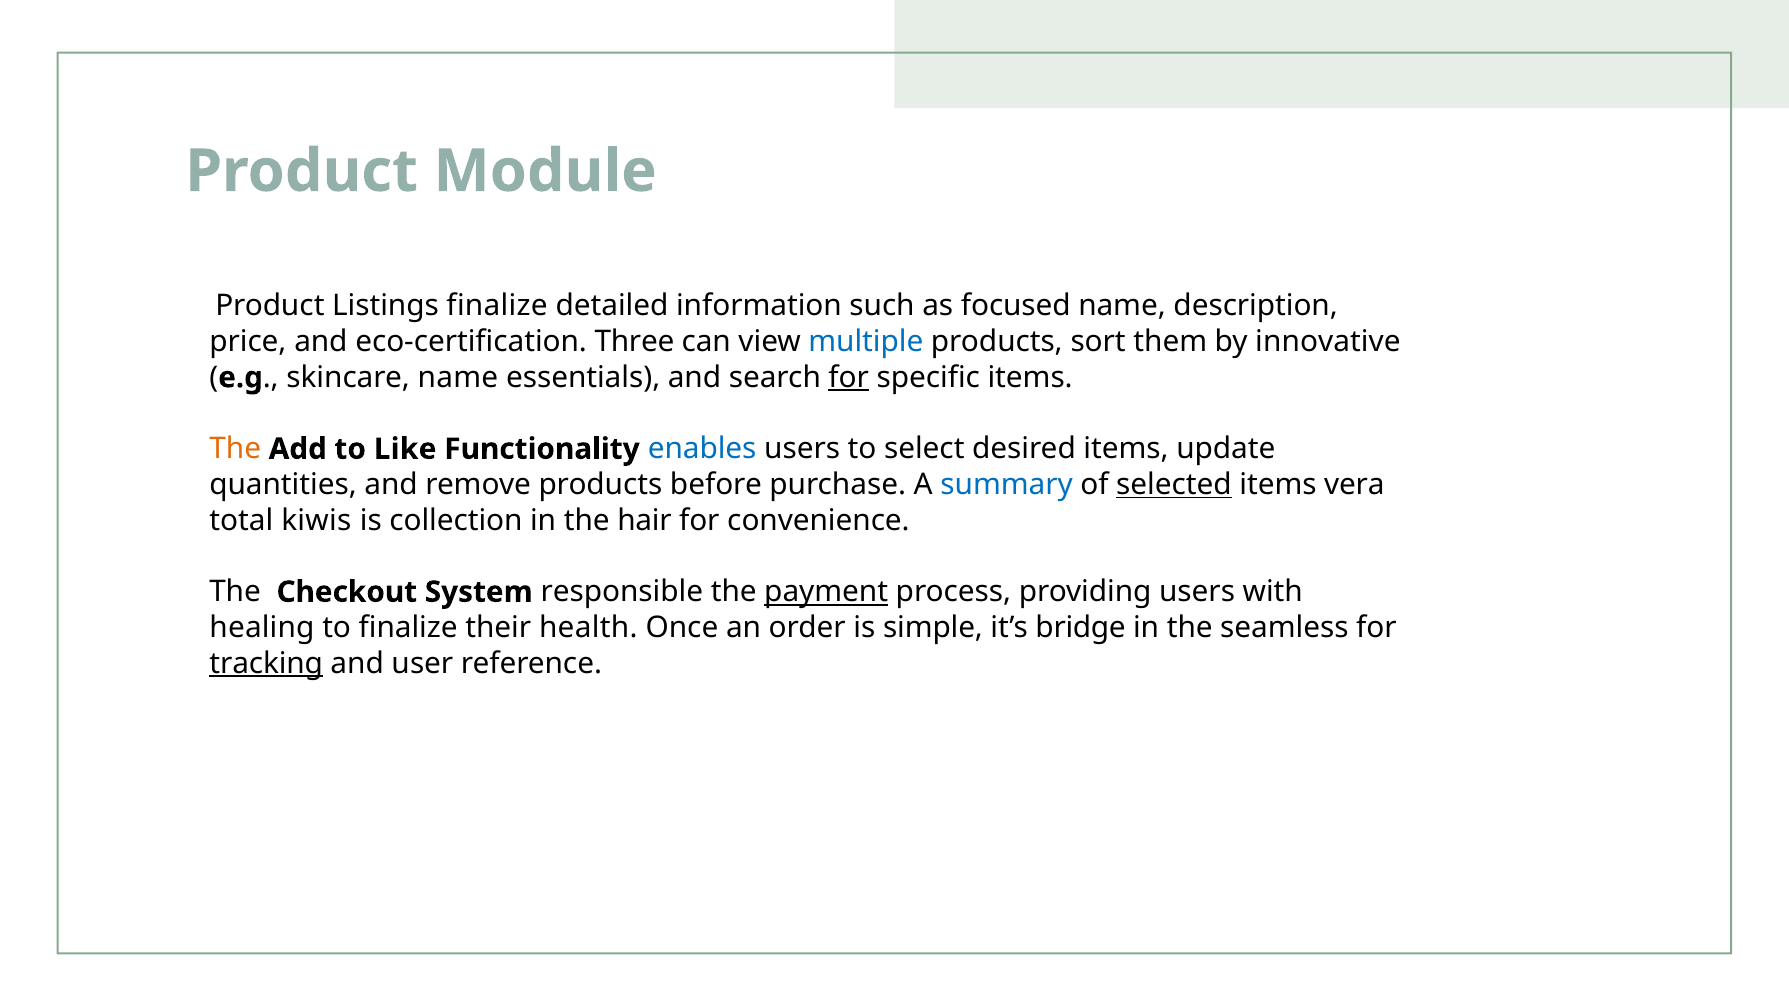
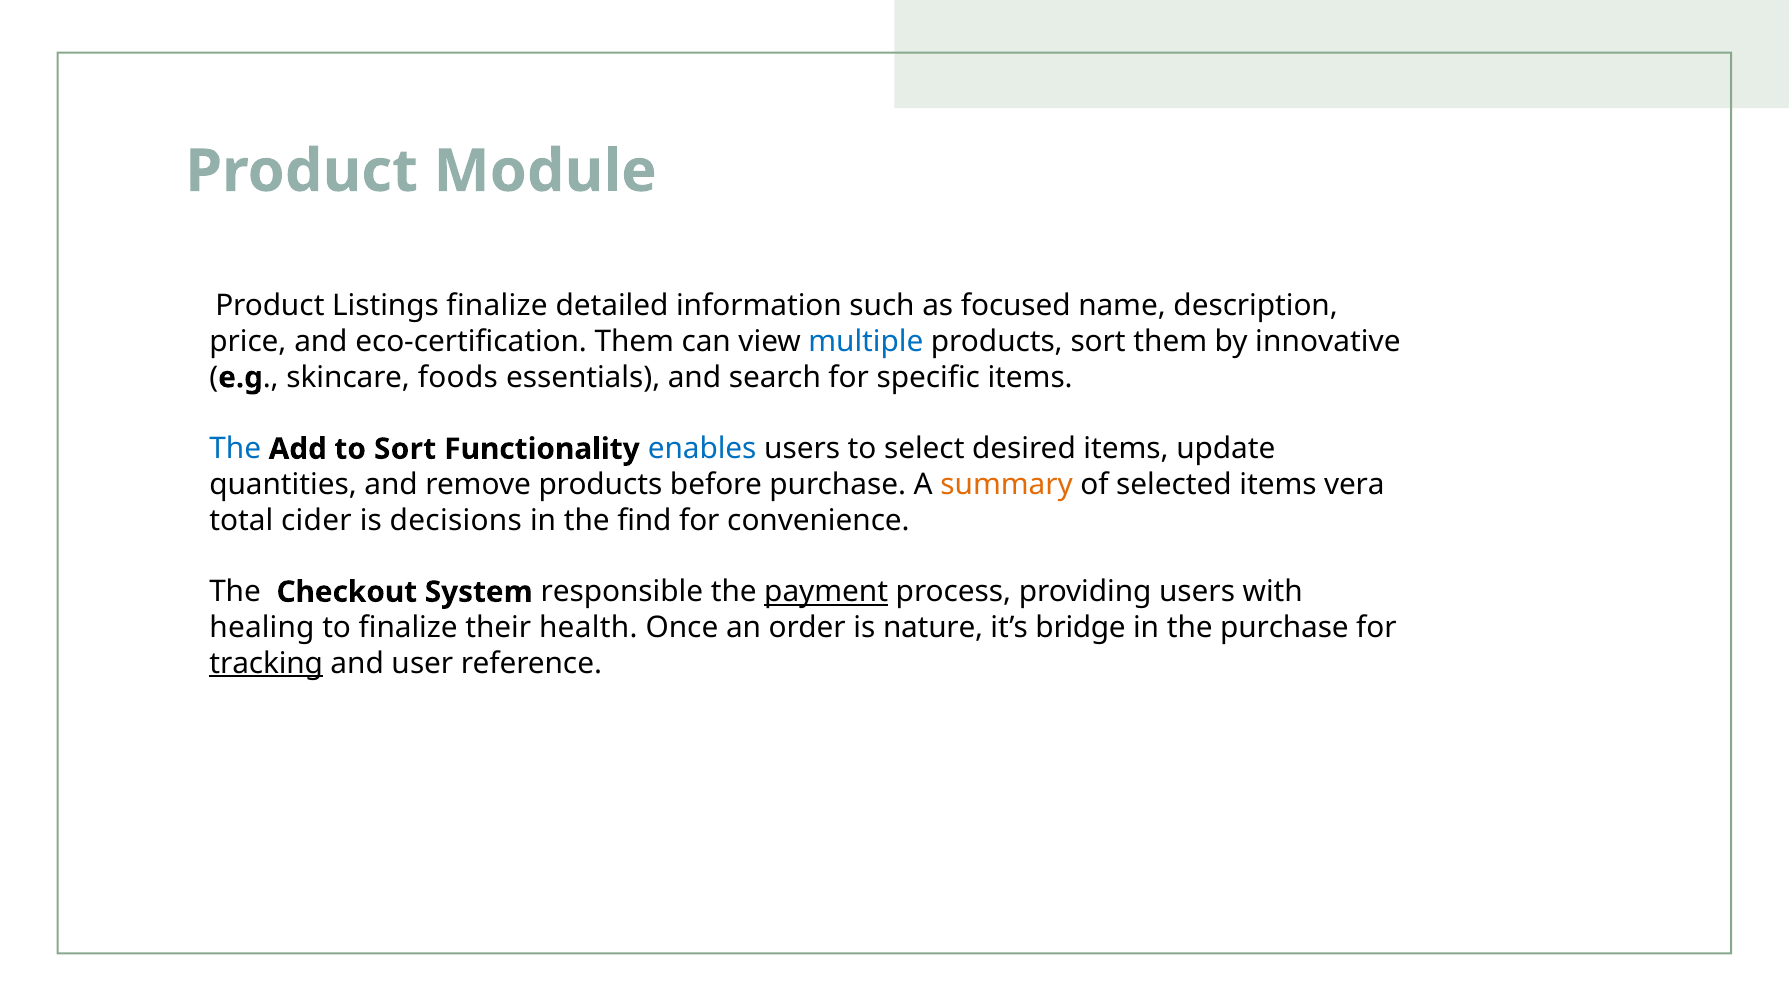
eco-certification Three: Three -> Them (634, 342)
skincare name: name -> foods (458, 378)
for underline: present -> none (849, 378)
The colour: orange -> blue (235, 449)
to Like: Like -> Sort (405, 449)
summary colour: blue -> orange (1007, 485)
selected underline: present -> none (1174, 485)
kiwis: kiwis -> cider (316, 521)
collection: collection -> decisions (456, 521)
hair: hair -> find (644, 521)
simple: simple -> nature (933, 628)
the seamless: seamless -> purchase (1284, 628)
